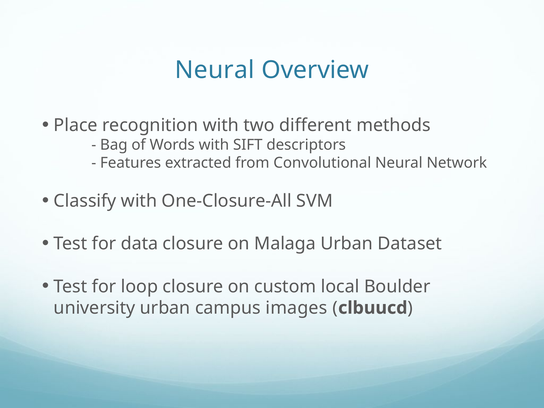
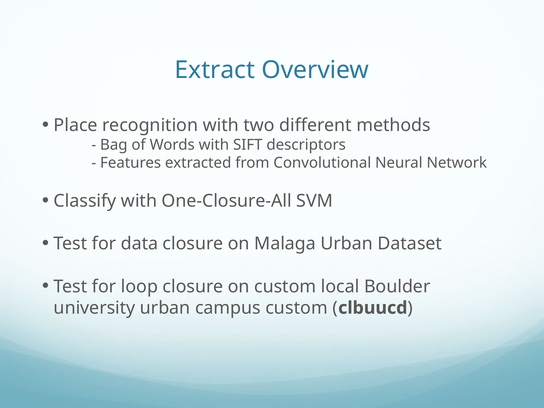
Neural: Neural -> Extract (215, 70)
campus images: images -> custom (297, 308)
